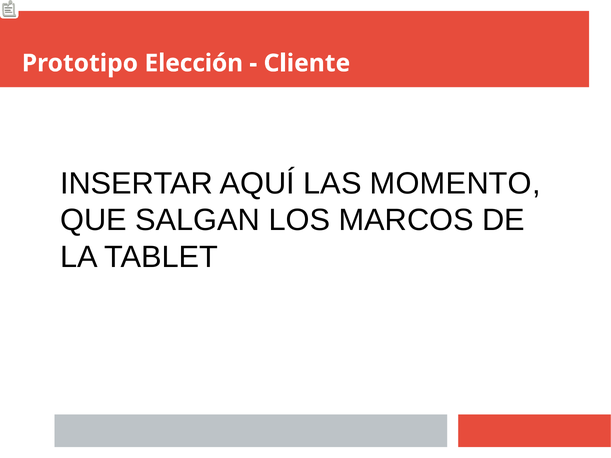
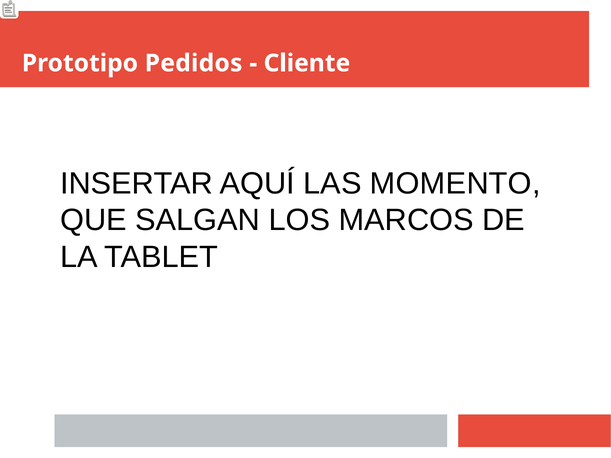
Elección: Elección -> Pedidos (194, 63)
